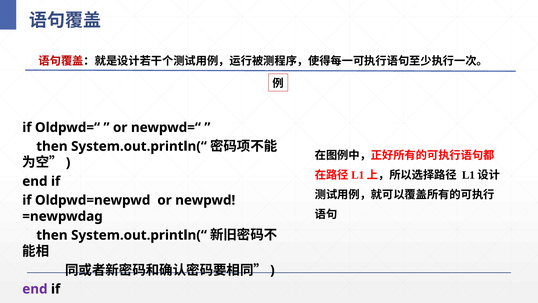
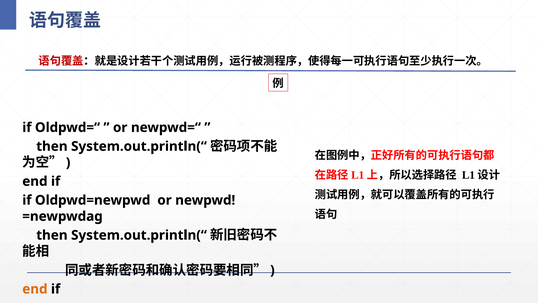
end colour: purple -> orange (35, 289)
